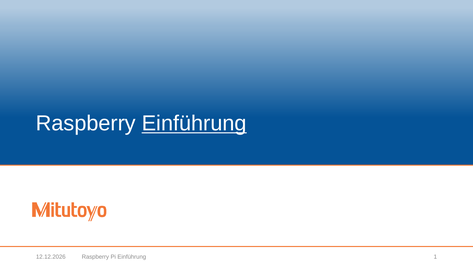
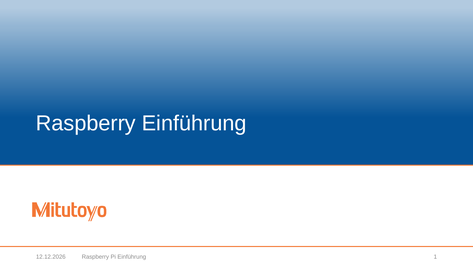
Einführung underline: present -> none (194, 124)
